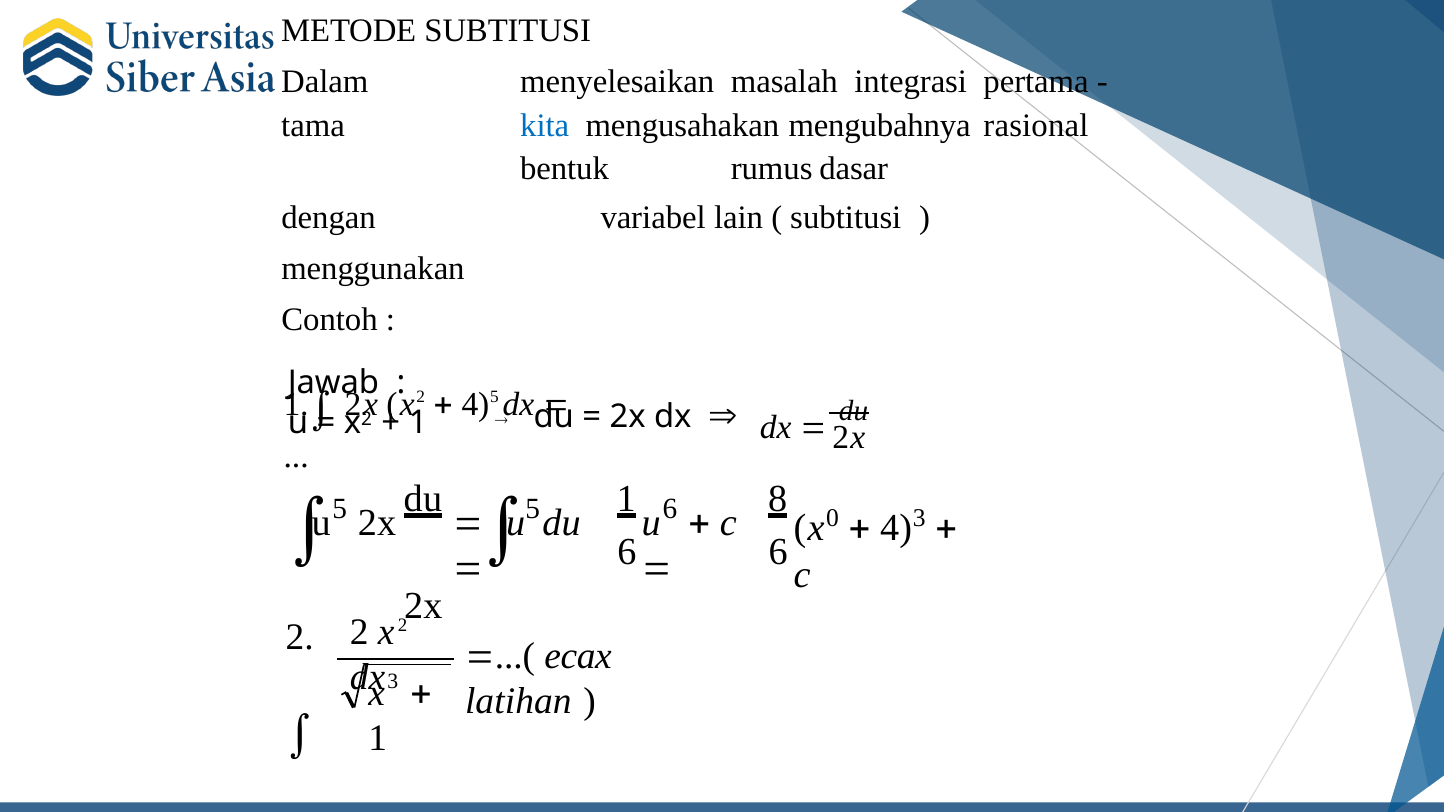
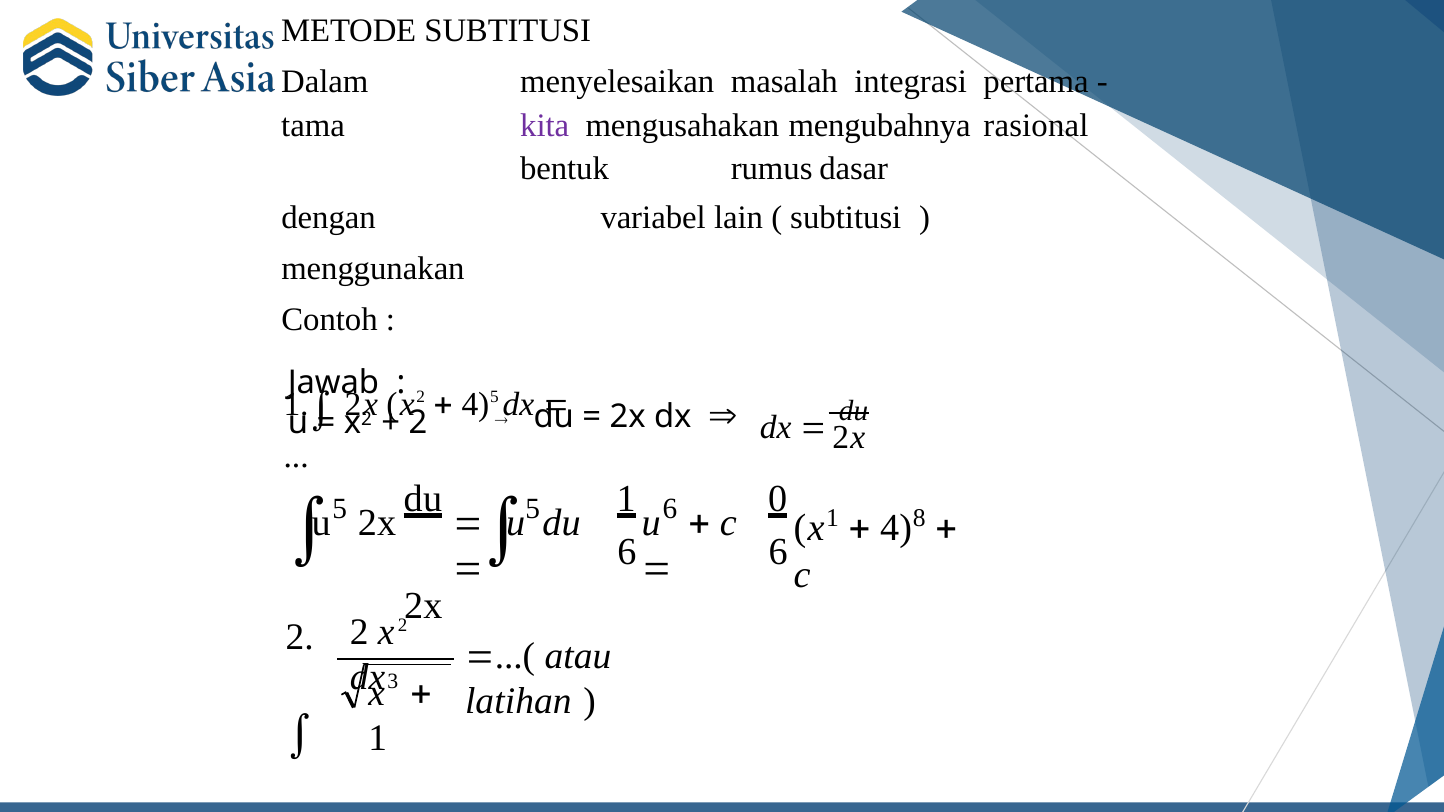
kita colour: blue -> purple (545, 125)
1: 1 -> 2 (418, 422)
8: 8 -> 0 (778, 499)
x 0: 0 -> 1 (833, 519)
4 3: 3 -> 8 (919, 519)
ecax: ecax -> atau (578, 656)
